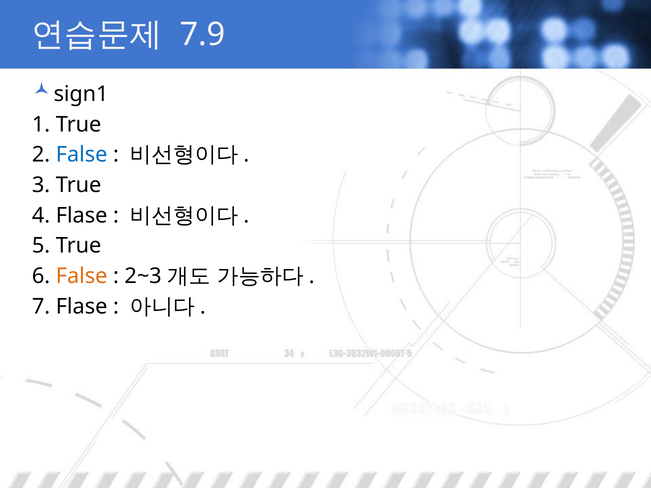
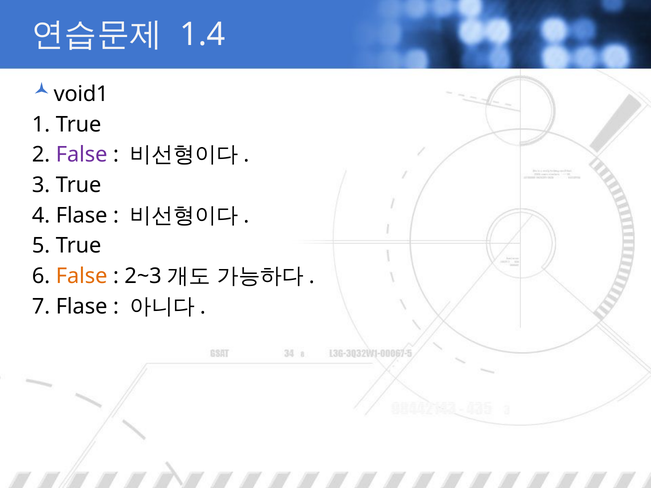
7.9: 7.9 -> 1.4 (203, 34)
sign1: sign1 -> void1 (81, 94)
False colour: blue -> purple (82, 155)
